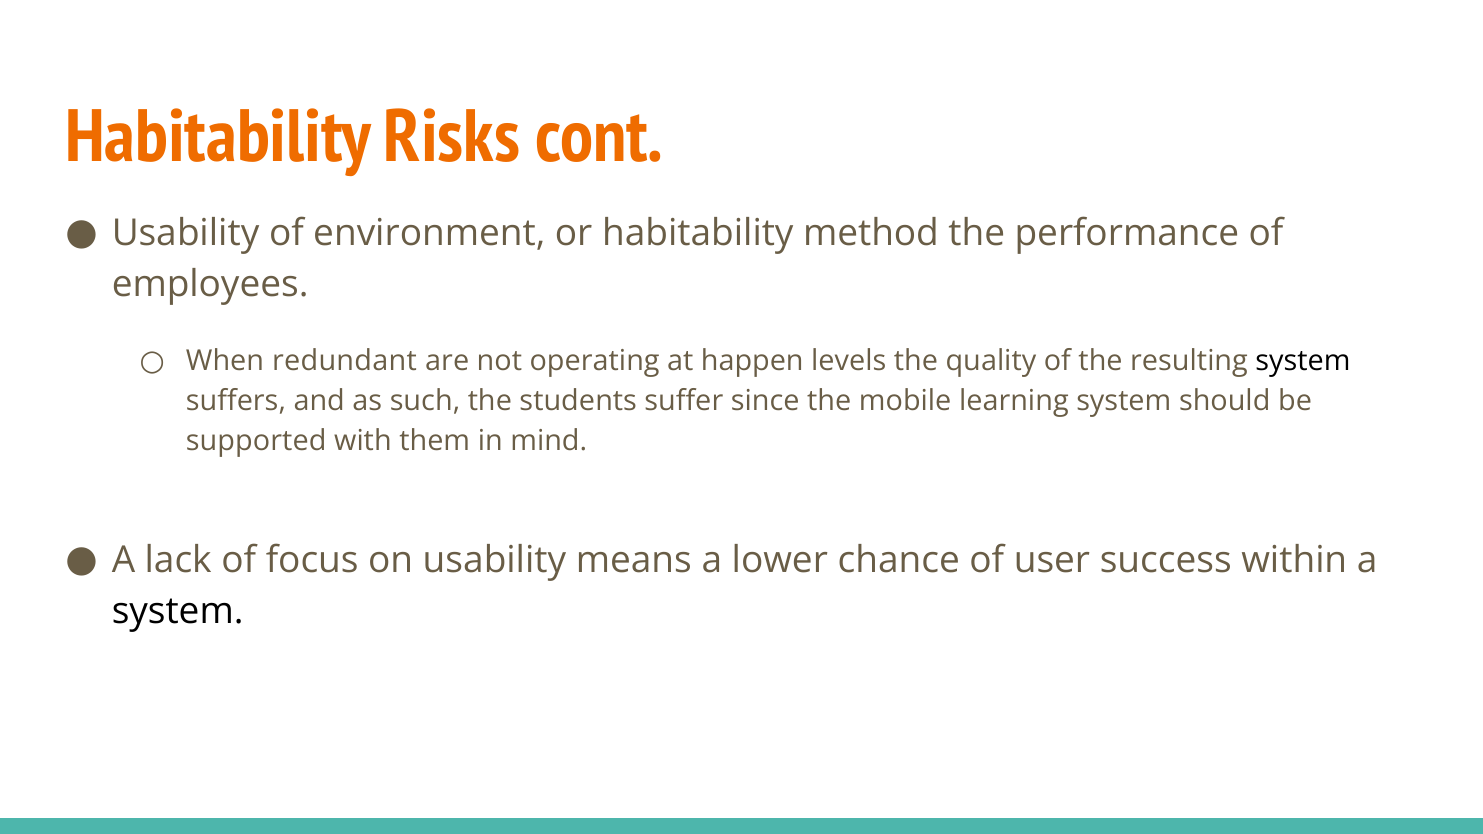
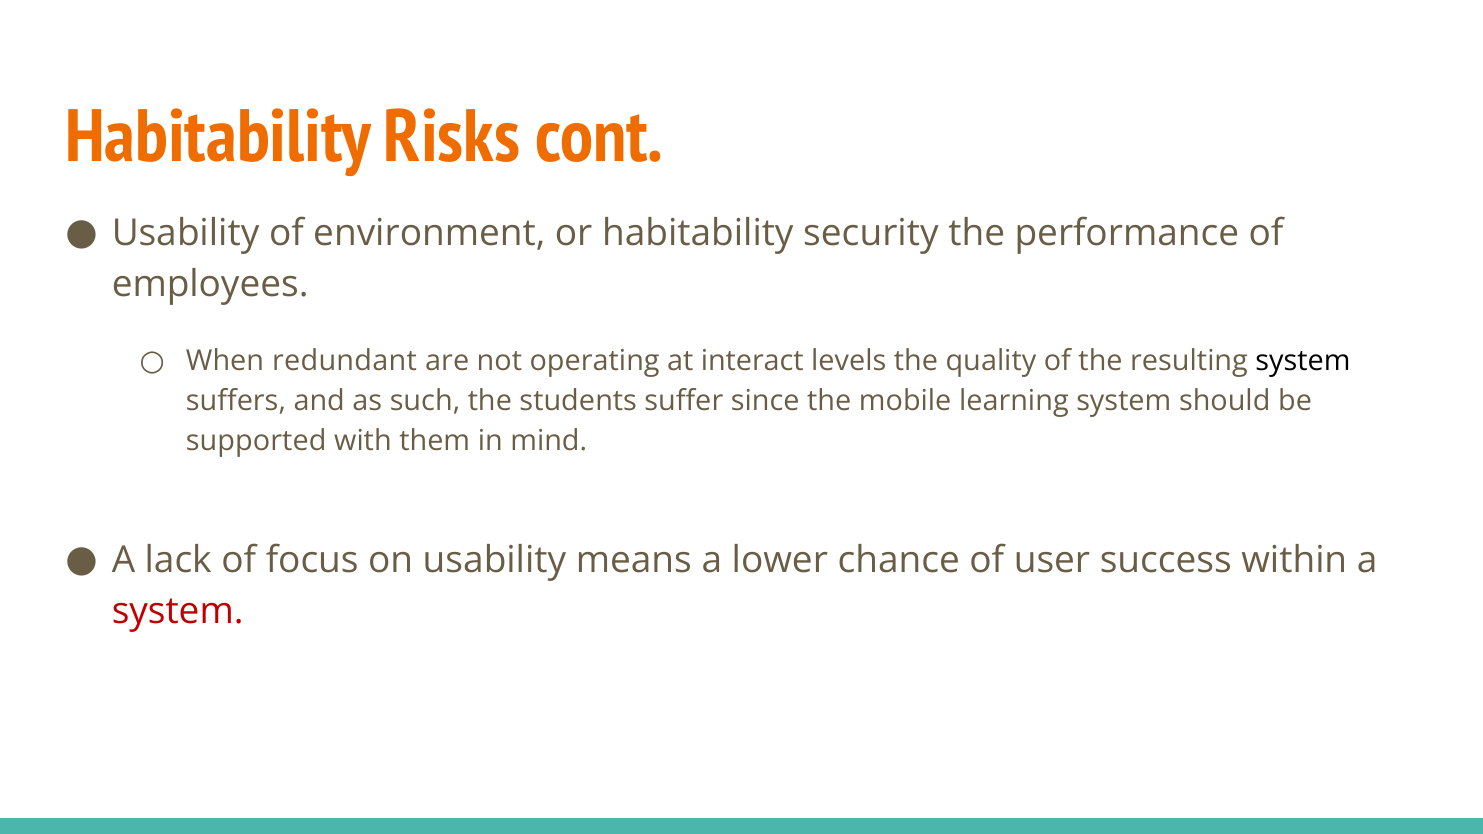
method: method -> security (871, 233)
happen: happen -> interact (752, 361)
system colour: black -> red (178, 612)
